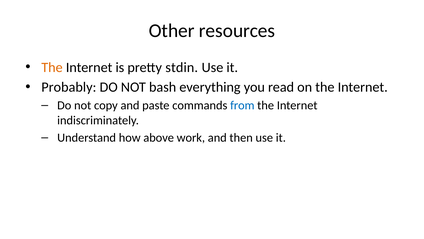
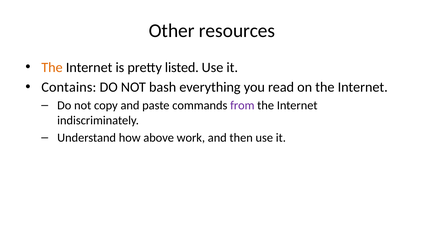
stdin: stdin -> listed (182, 67)
Probably: Probably -> Contains (69, 87)
from colour: blue -> purple (242, 105)
